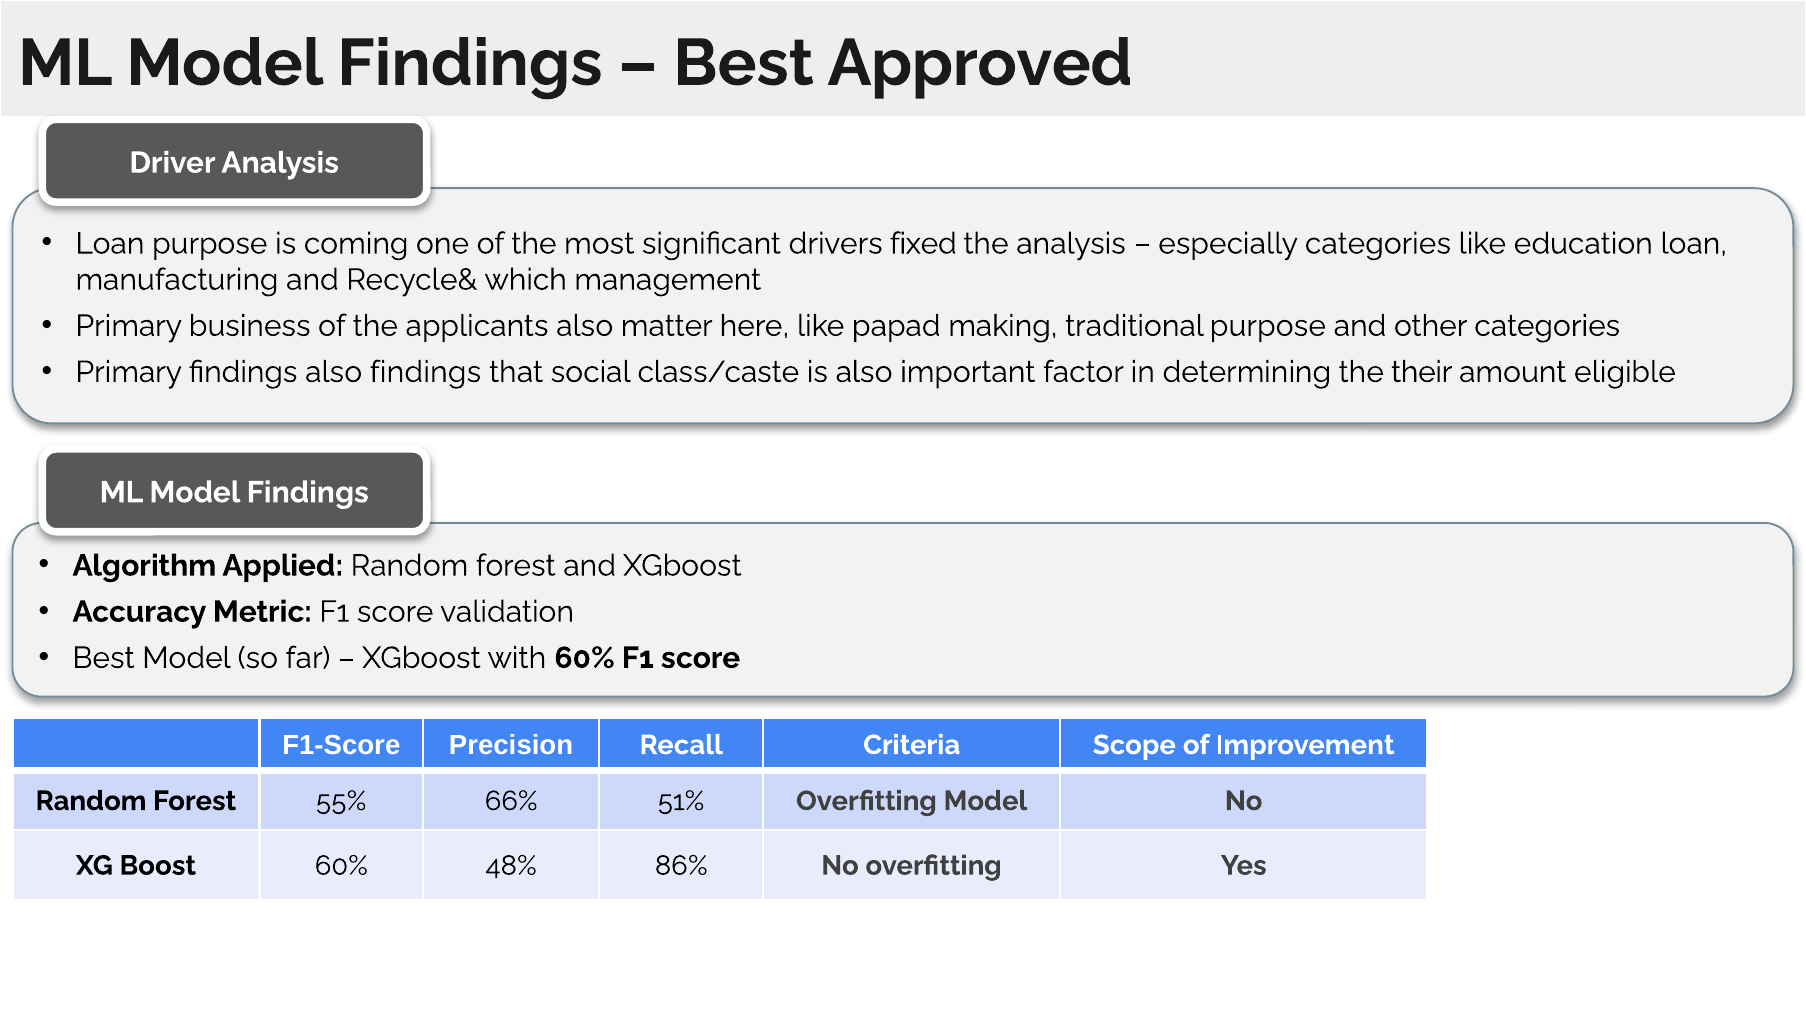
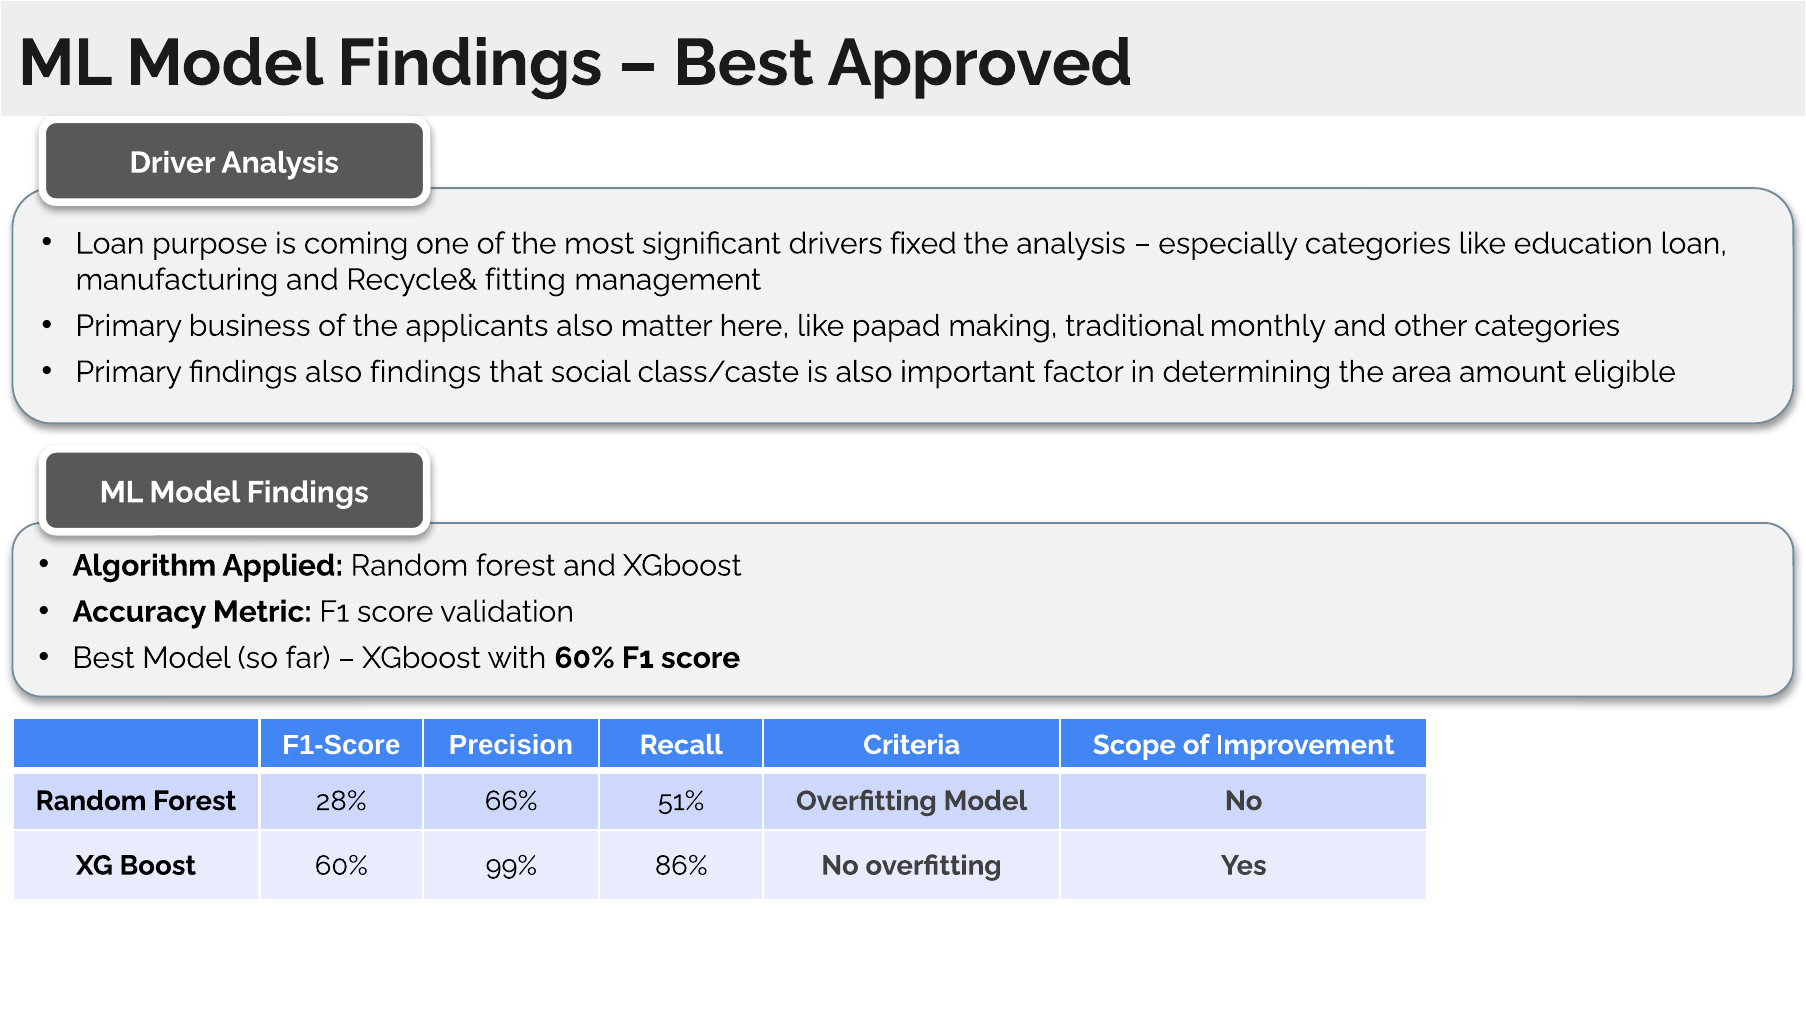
which: which -> fitting (525, 280)
traditional purpose: purpose -> monthly (1268, 326)
their: their -> area (1422, 372)
55%: 55% -> 28% (341, 801)
48%: 48% -> 99% (511, 866)
